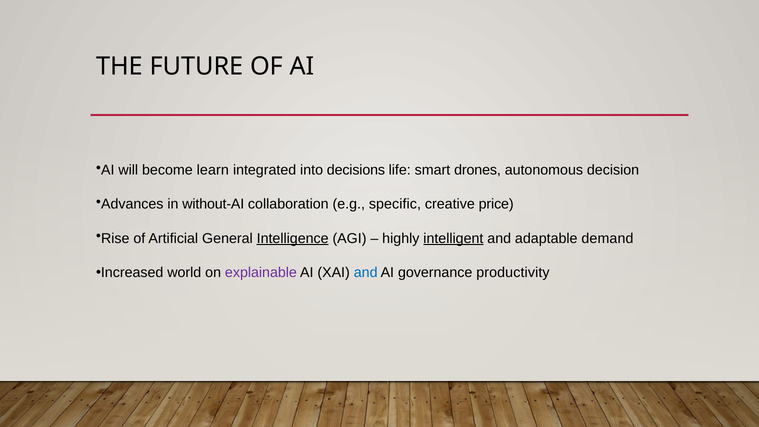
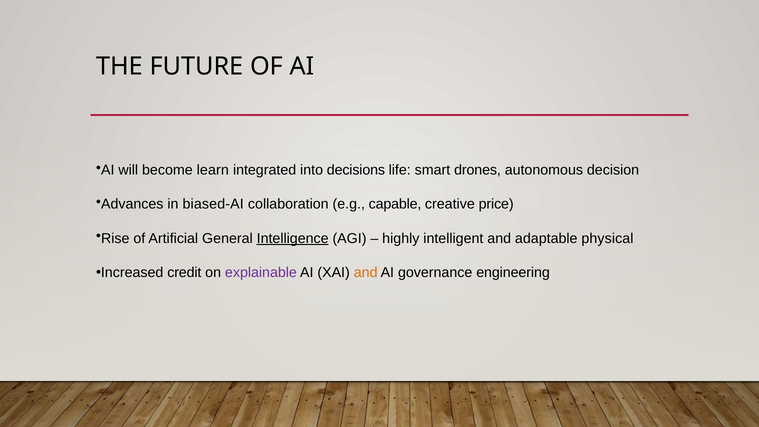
without-AI: without-AI -> biased-AI (213, 204)
specific: specific -> capable (395, 204)
intelligent underline: present -> none (453, 238)
demand: demand -> physical (607, 238)
world: world -> credit (184, 273)
and colour: blue -> orange (366, 273)
productivity: productivity -> engineering (513, 273)
